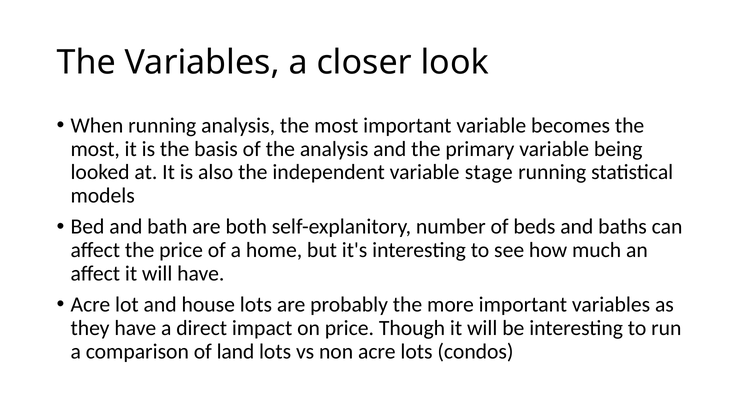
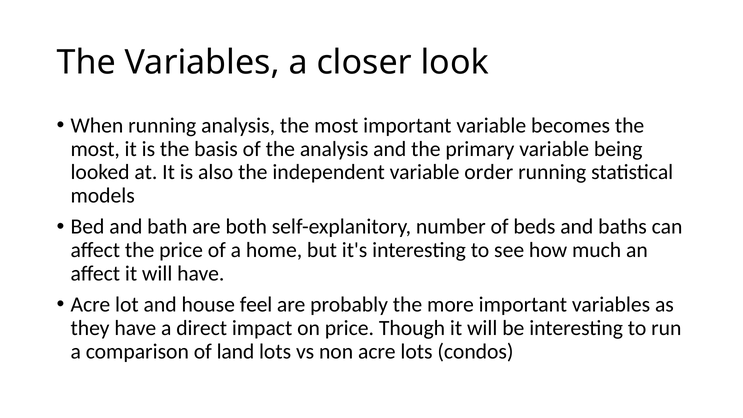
stage: stage -> order (489, 172)
house lots: lots -> feel (256, 305)
